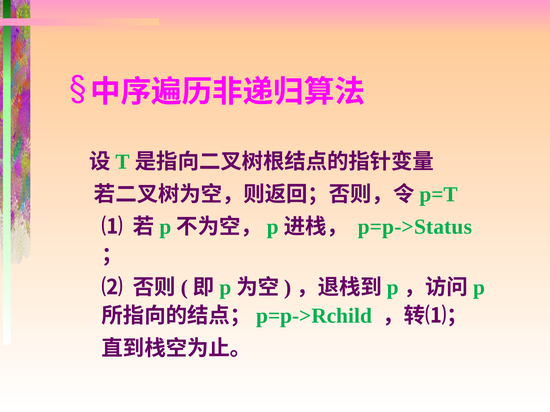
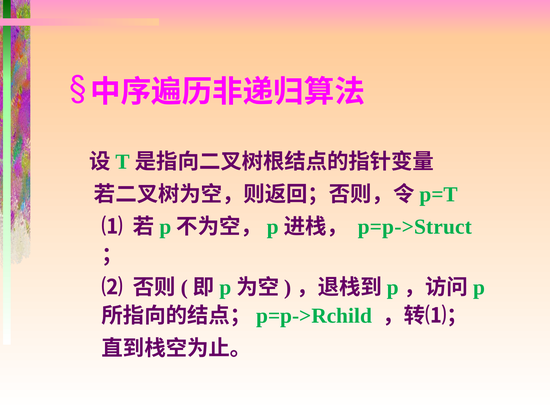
p=p->Status: p=p->Status -> p=p->Struct (415, 227)
